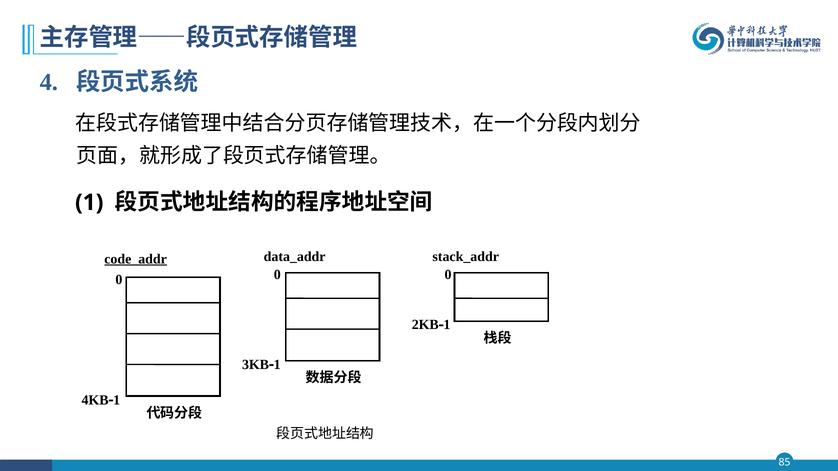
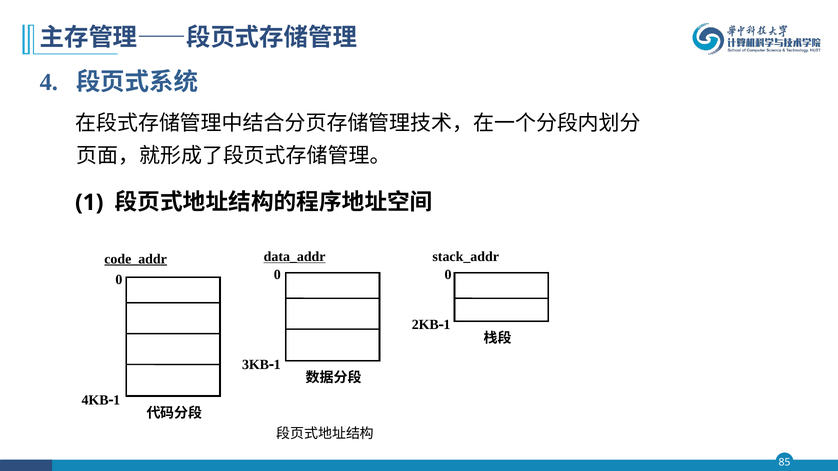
data_addr underline: none -> present (295, 257)
